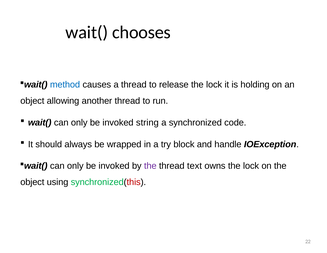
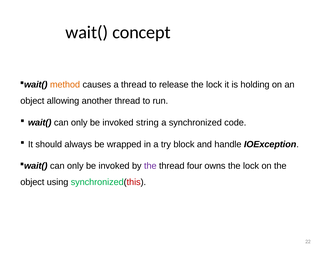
chooses: chooses -> concept (141, 32)
method colour: blue -> orange (65, 84)
text: text -> four (195, 166)
